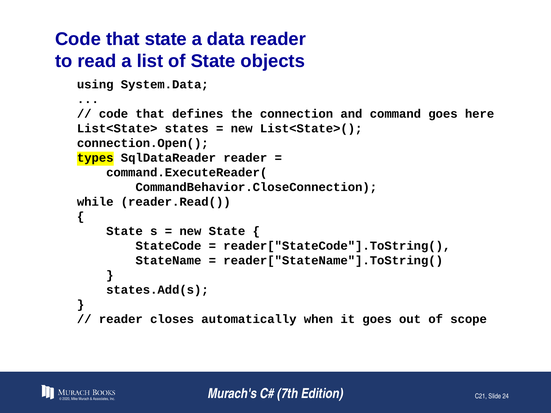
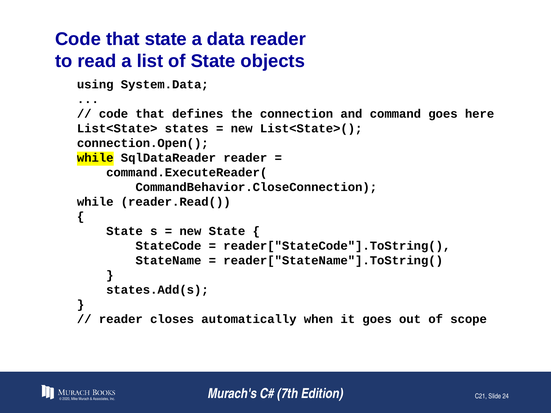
types: types -> while (95, 158)
